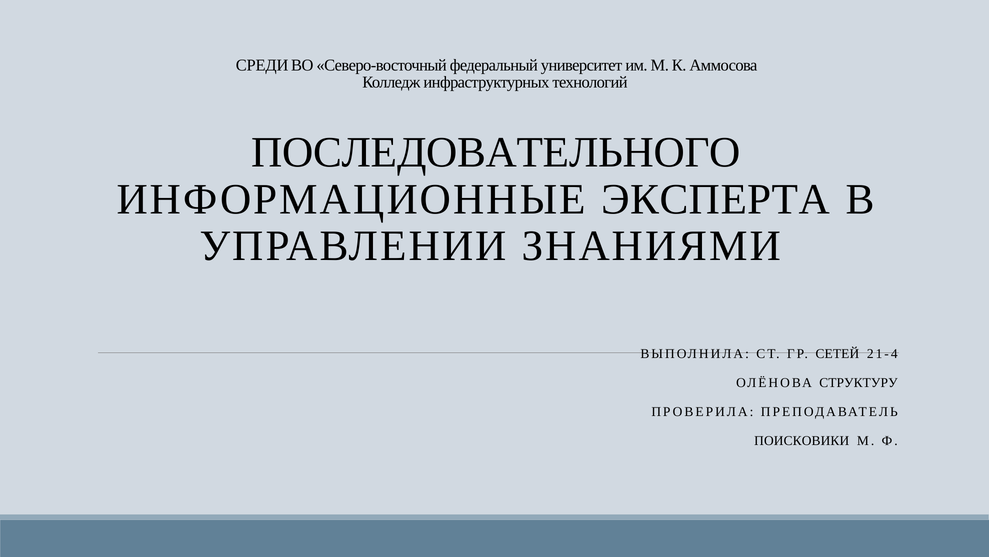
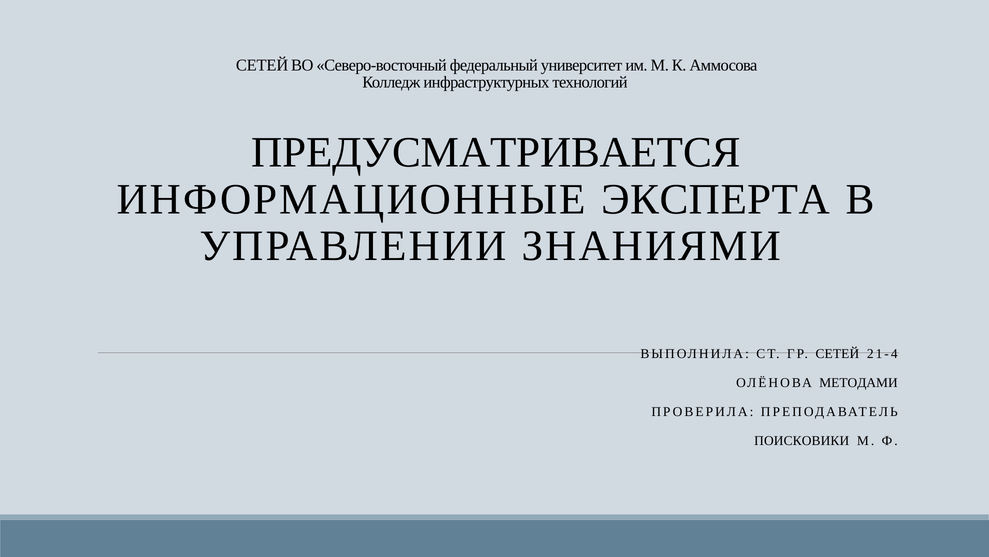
СРЕДИ: СРЕДИ -> СЕТЕЙ (262, 65)
ПОСЛЕДОВАТЕЛЬНОГО: ПОСЛЕДОВАТЕЛЬНОГО -> ПРЕДУСМАТРИВАЕТСЯ (496, 152)
СТРУКТУРУ: СТРУКТУРУ -> МЕТОДАМИ (858, 382)
